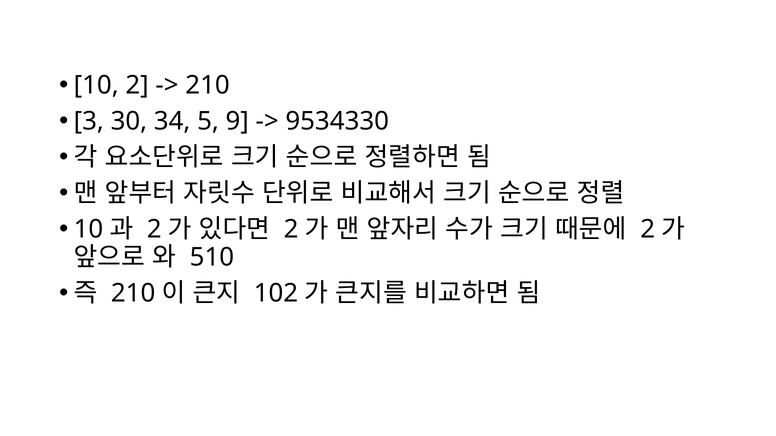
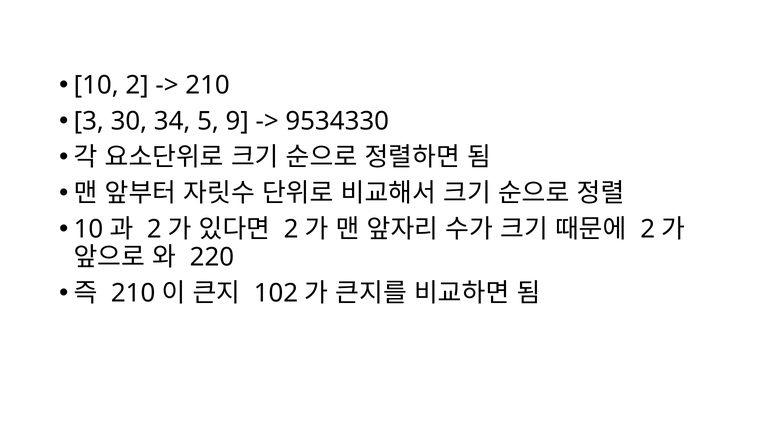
510: 510 -> 220 (212, 257)
